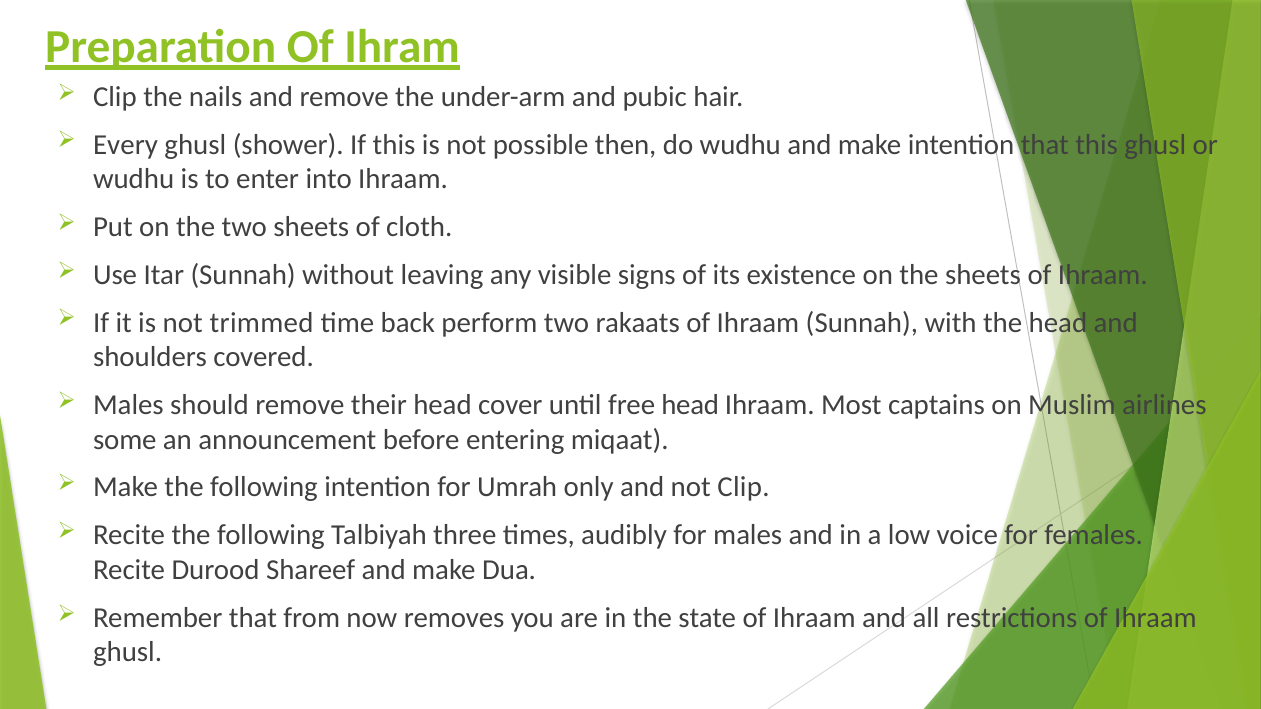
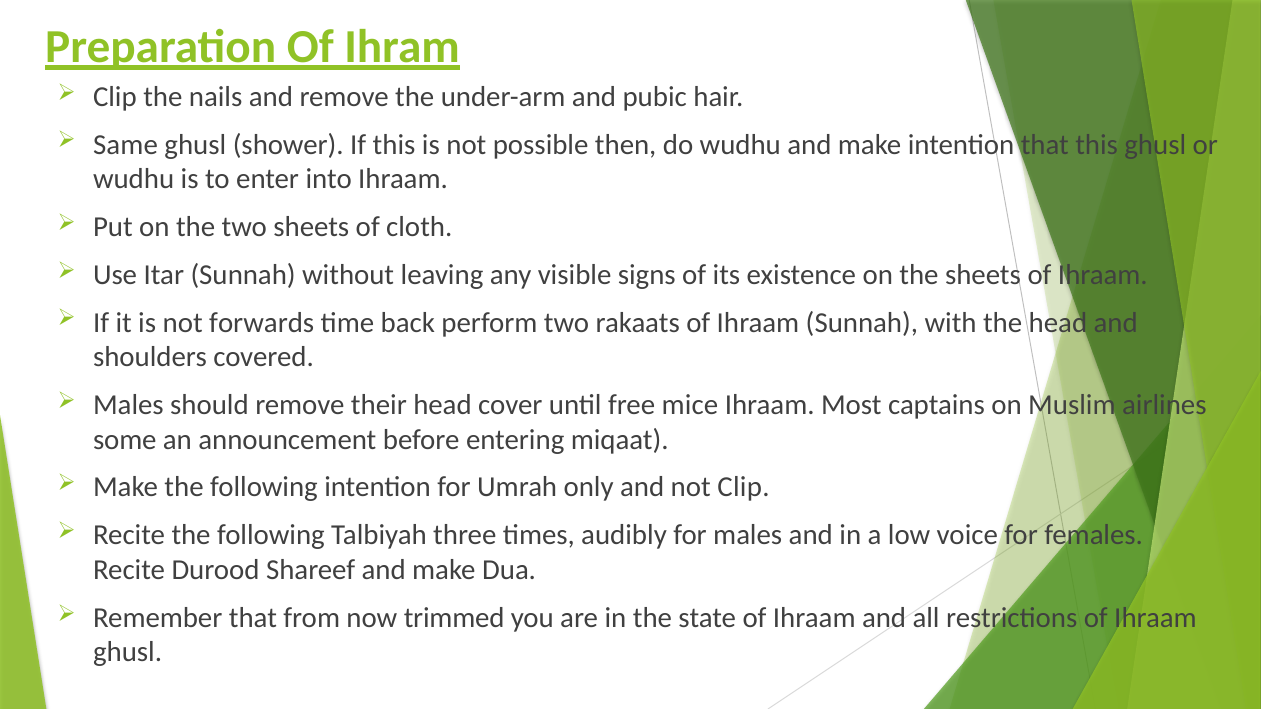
Every: Every -> Same (125, 145)
trimmed: trimmed -> forwards (262, 323)
free head: head -> mice (690, 405)
removes: removes -> trimmed (454, 618)
